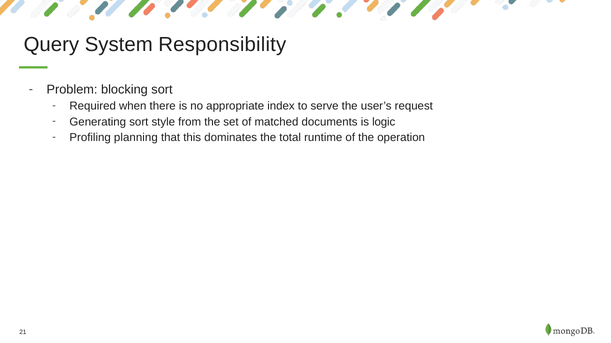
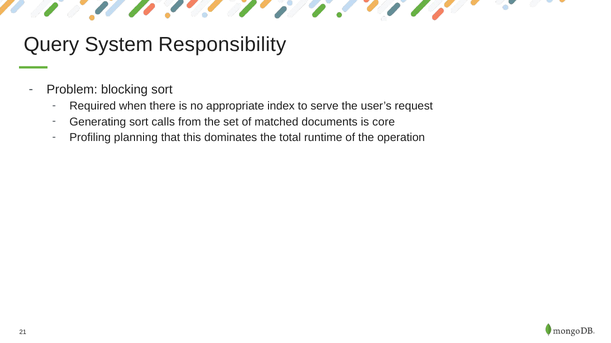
style: style -> calls (163, 122)
logic: logic -> core (384, 122)
